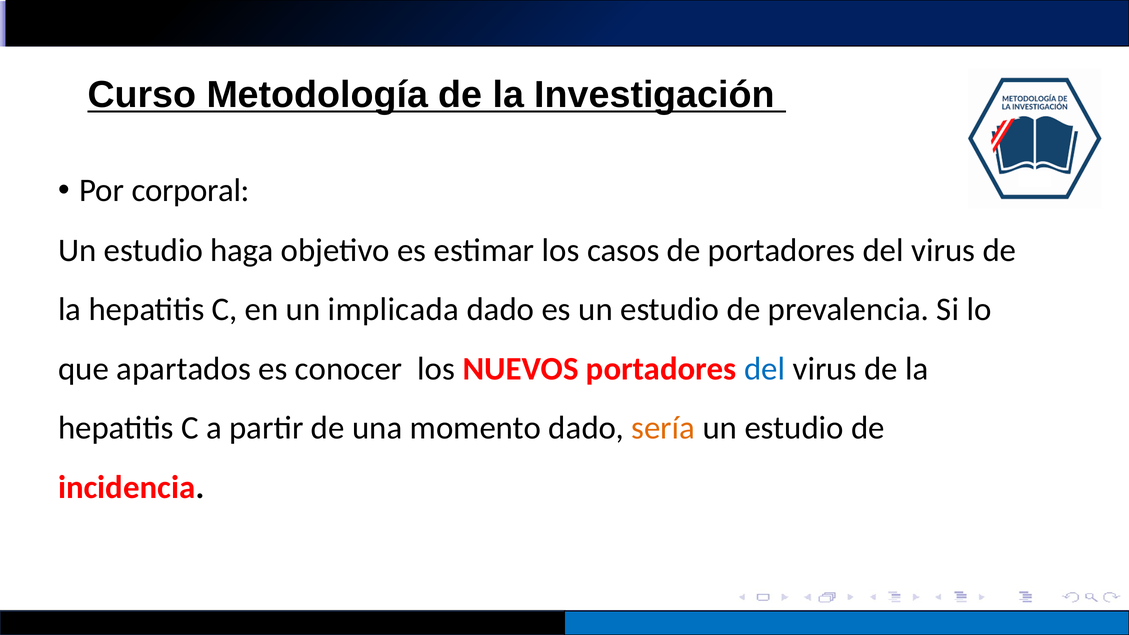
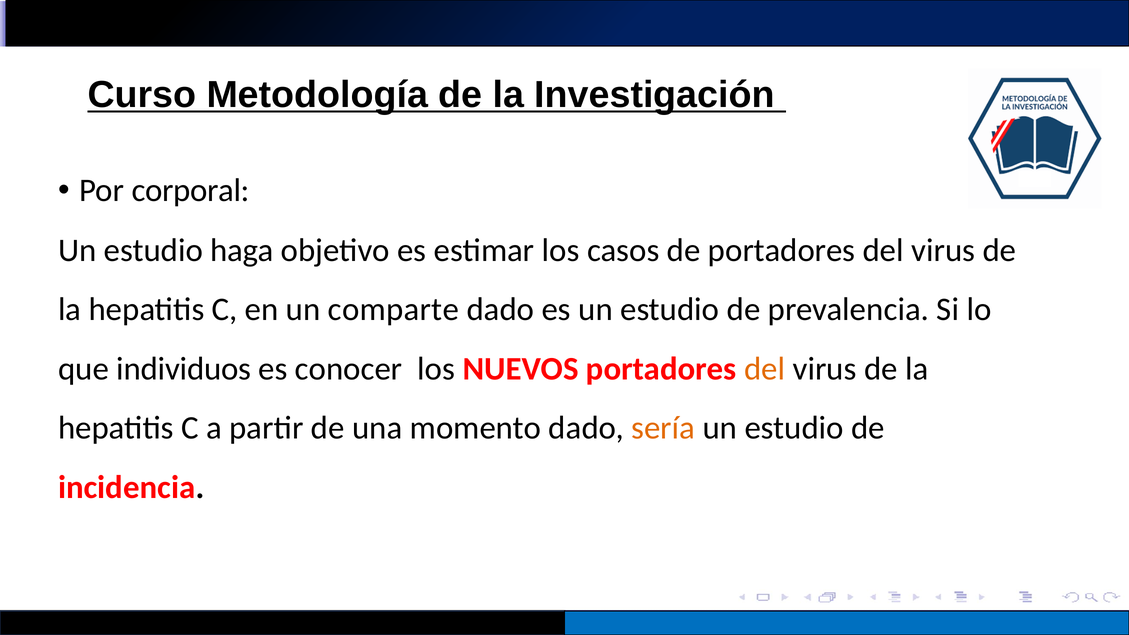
implicada: implicada -> comparte (393, 309)
apartados: apartados -> individuos (184, 369)
del colour: blue -> orange (765, 369)
